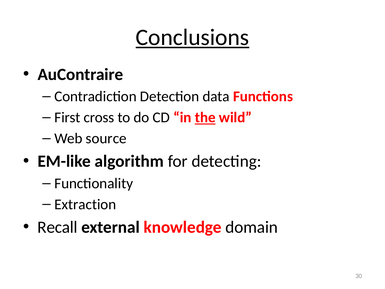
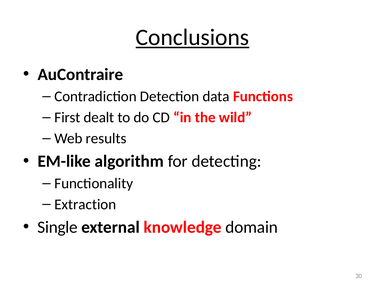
cross: cross -> dealt (99, 117)
the underline: present -> none (205, 117)
source: source -> results (106, 138)
Recall: Recall -> Single (58, 227)
